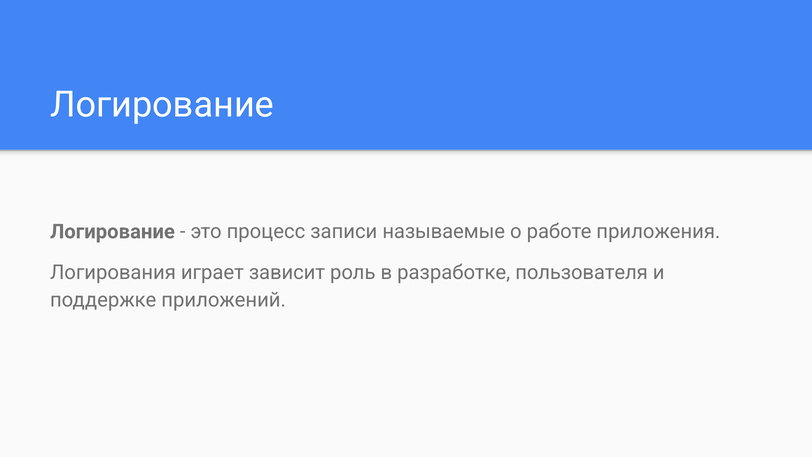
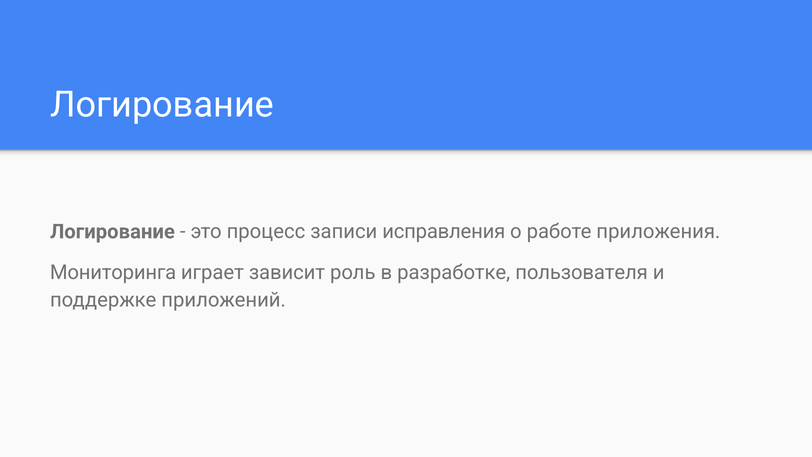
называемые: называемые -> исправления (444, 232)
Логирования: Логирования -> Мониторинга (113, 272)
